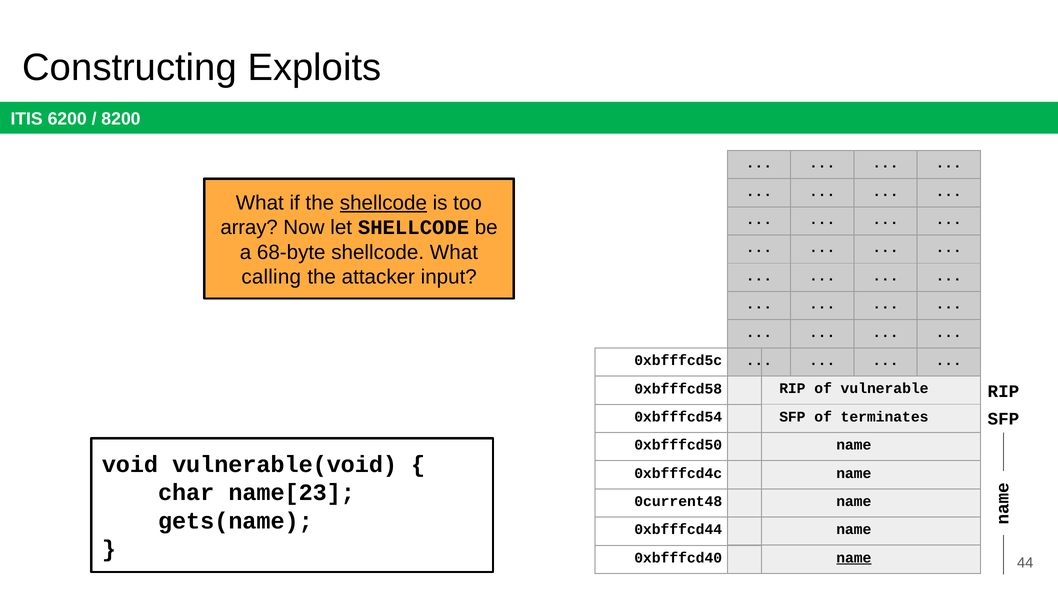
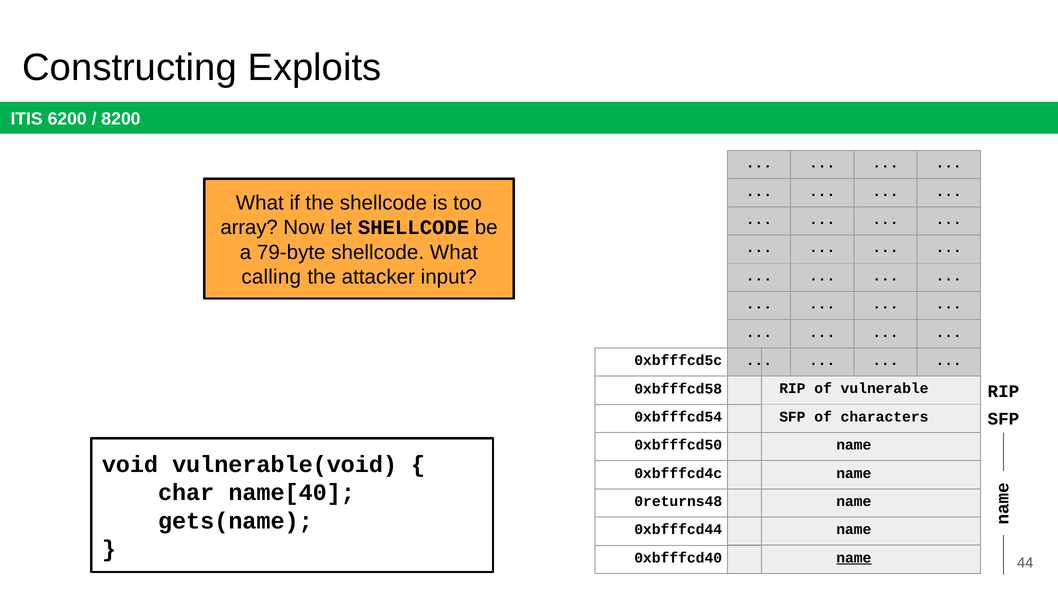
shellcode underline: present -> none (383, 203)
68-byte: 68-byte -> 79-byte (291, 252)
terminates: terminates -> characters (885, 417)
name[23: name[23 -> name[40 (292, 493)
0current48: 0current48 -> 0returns48 (678, 502)
